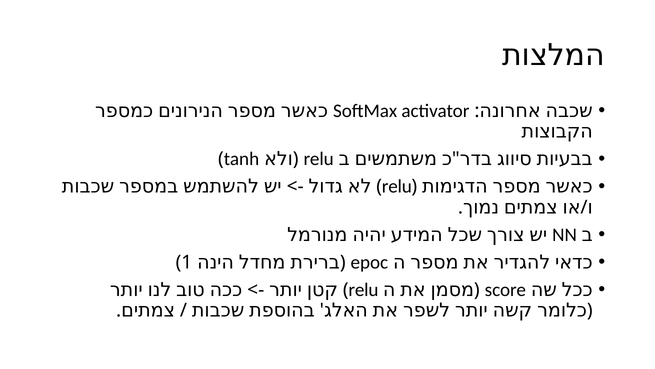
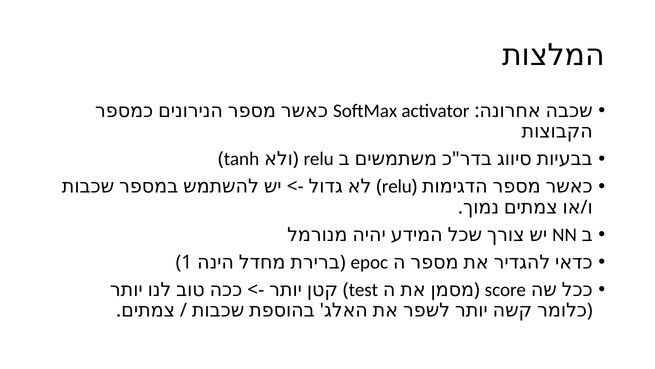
relu: relu -> test (363, 289)
